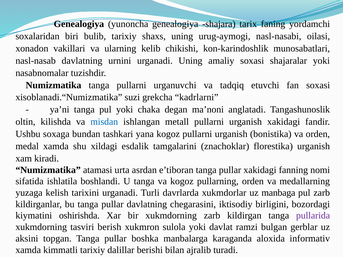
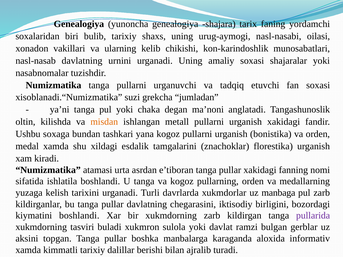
kadrlarni: kadrlarni -> jumladan (197, 97)
misdan colour: blue -> orange (104, 122)
kiymatini oshirishda: oshirishda -> boshlandi (79, 216)
berish: berish -> buladi (109, 227)
